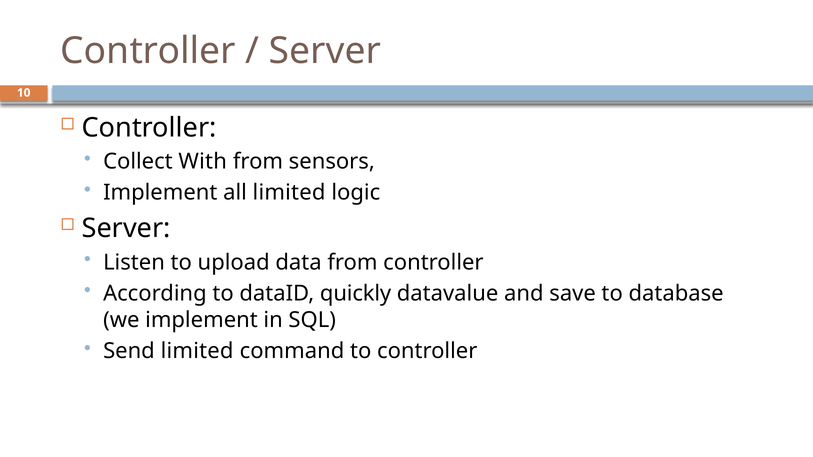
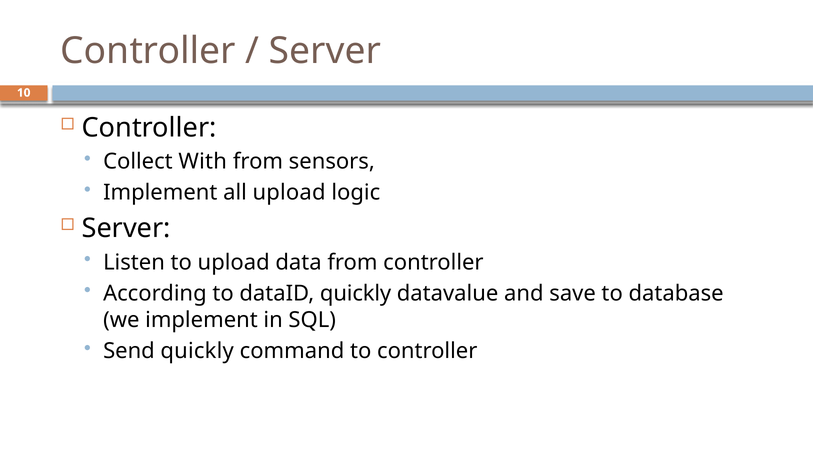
all limited: limited -> upload (289, 193)
Send limited: limited -> quickly (197, 351)
